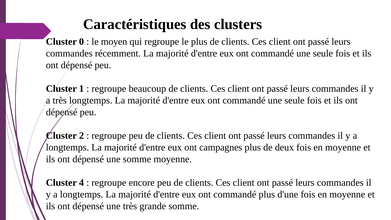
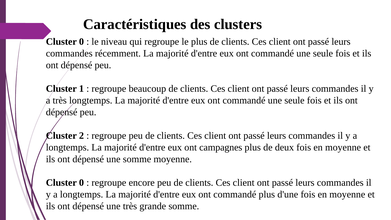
moyen: moyen -> niveau (114, 42)
4: 4 -> 0 (81, 183)
